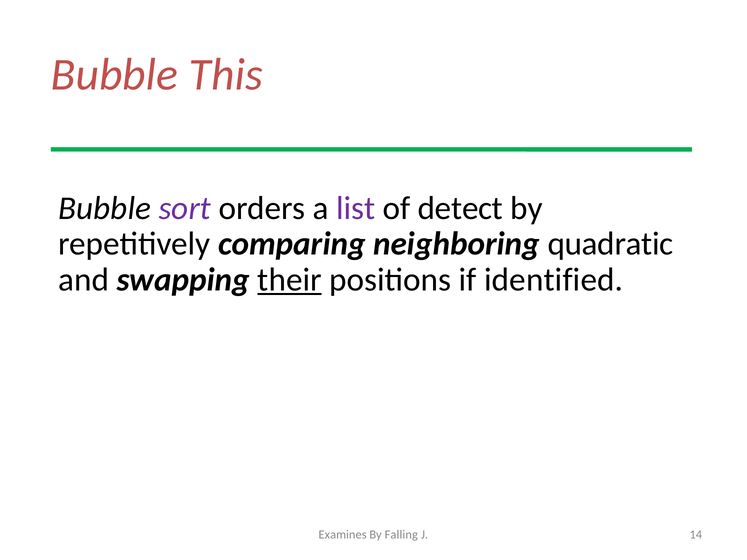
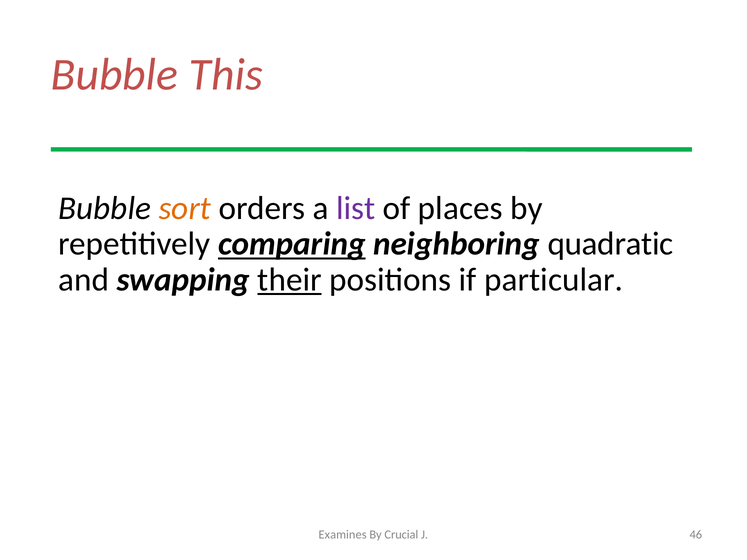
sort colour: purple -> orange (185, 208)
detect: detect -> places (460, 208)
comparing underline: none -> present (292, 244)
identified: identified -> particular (554, 280)
Falling: Falling -> Crucial (401, 535)
14: 14 -> 46 (696, 535)
